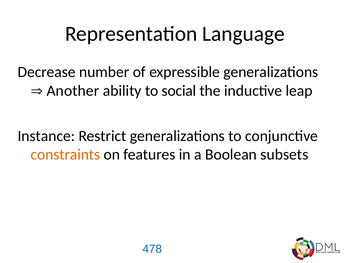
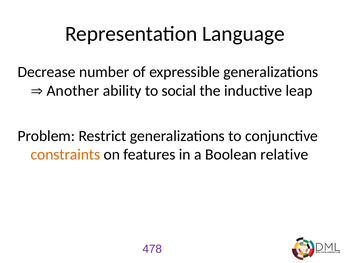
Instance: Instance -> Problem (46, 136)
subsets: subsets -> relative (284, 154)
478 colour: blue -> purple (152, 249)
